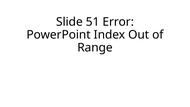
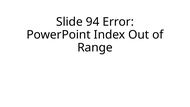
51: 51 -> 94 (93, 22)
